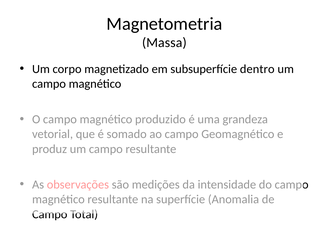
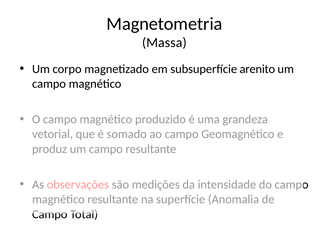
dentro: dentro -> arenito (257, 69)
